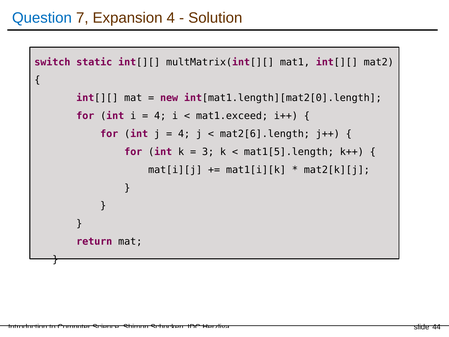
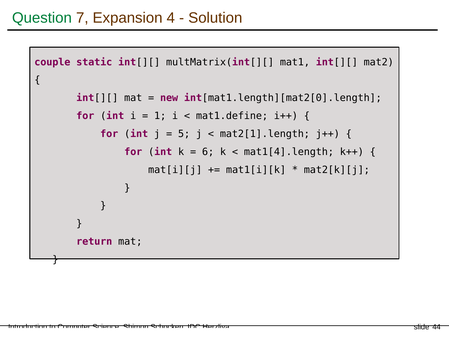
Question colour: blue -> green (42, 18)
switch: switch -> couple (52, 62)
4: 4 -> 1 (160, 116)
mat1.exceed: mat1.exceed -> mat1.define (232, 116)
4: 4 -> 5 (184, 134)
mat2[6].length: mat2[6].length -> mat2[1].length (265, 134)
3: 3 -> 6 (208, 152)
mat1[5].length: mat1[5].length -> mat1[4].length (289, 152)
